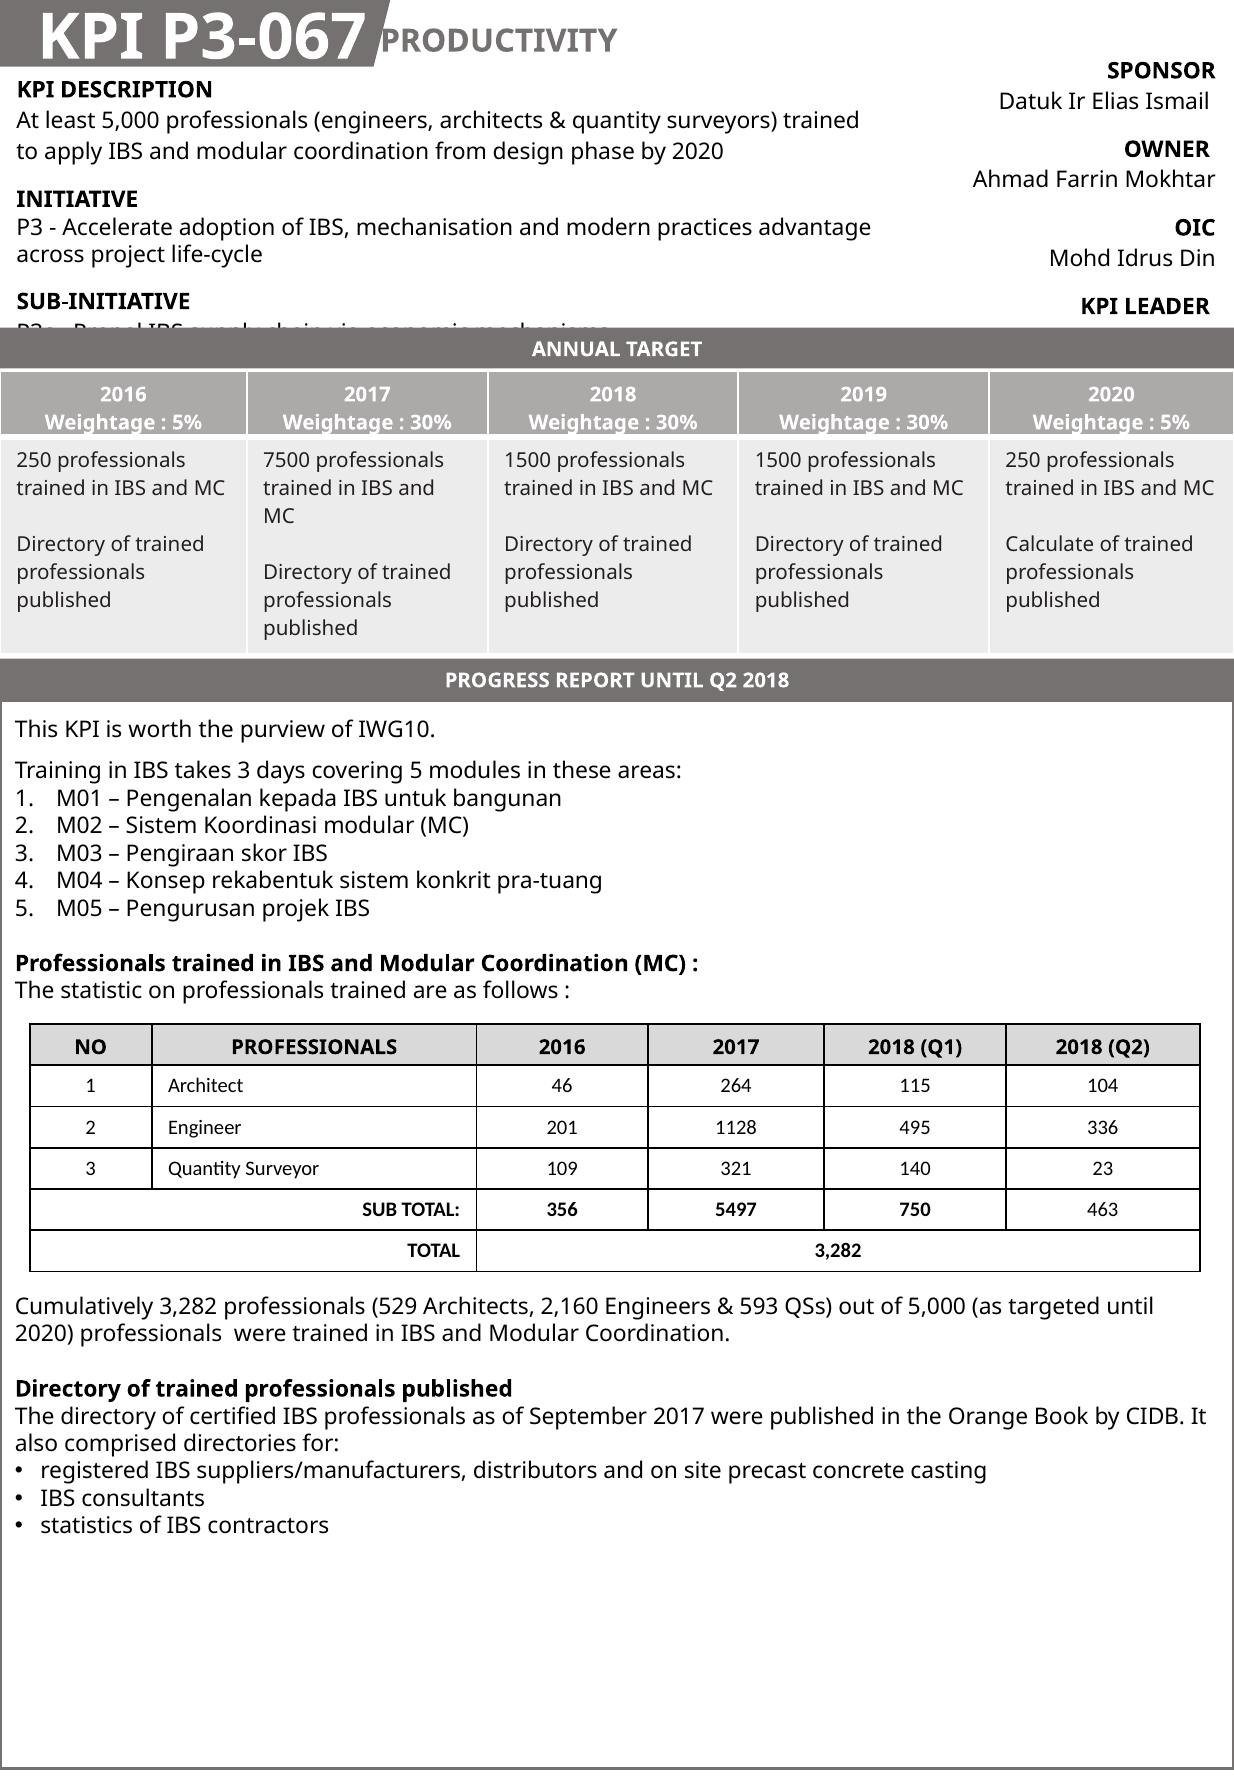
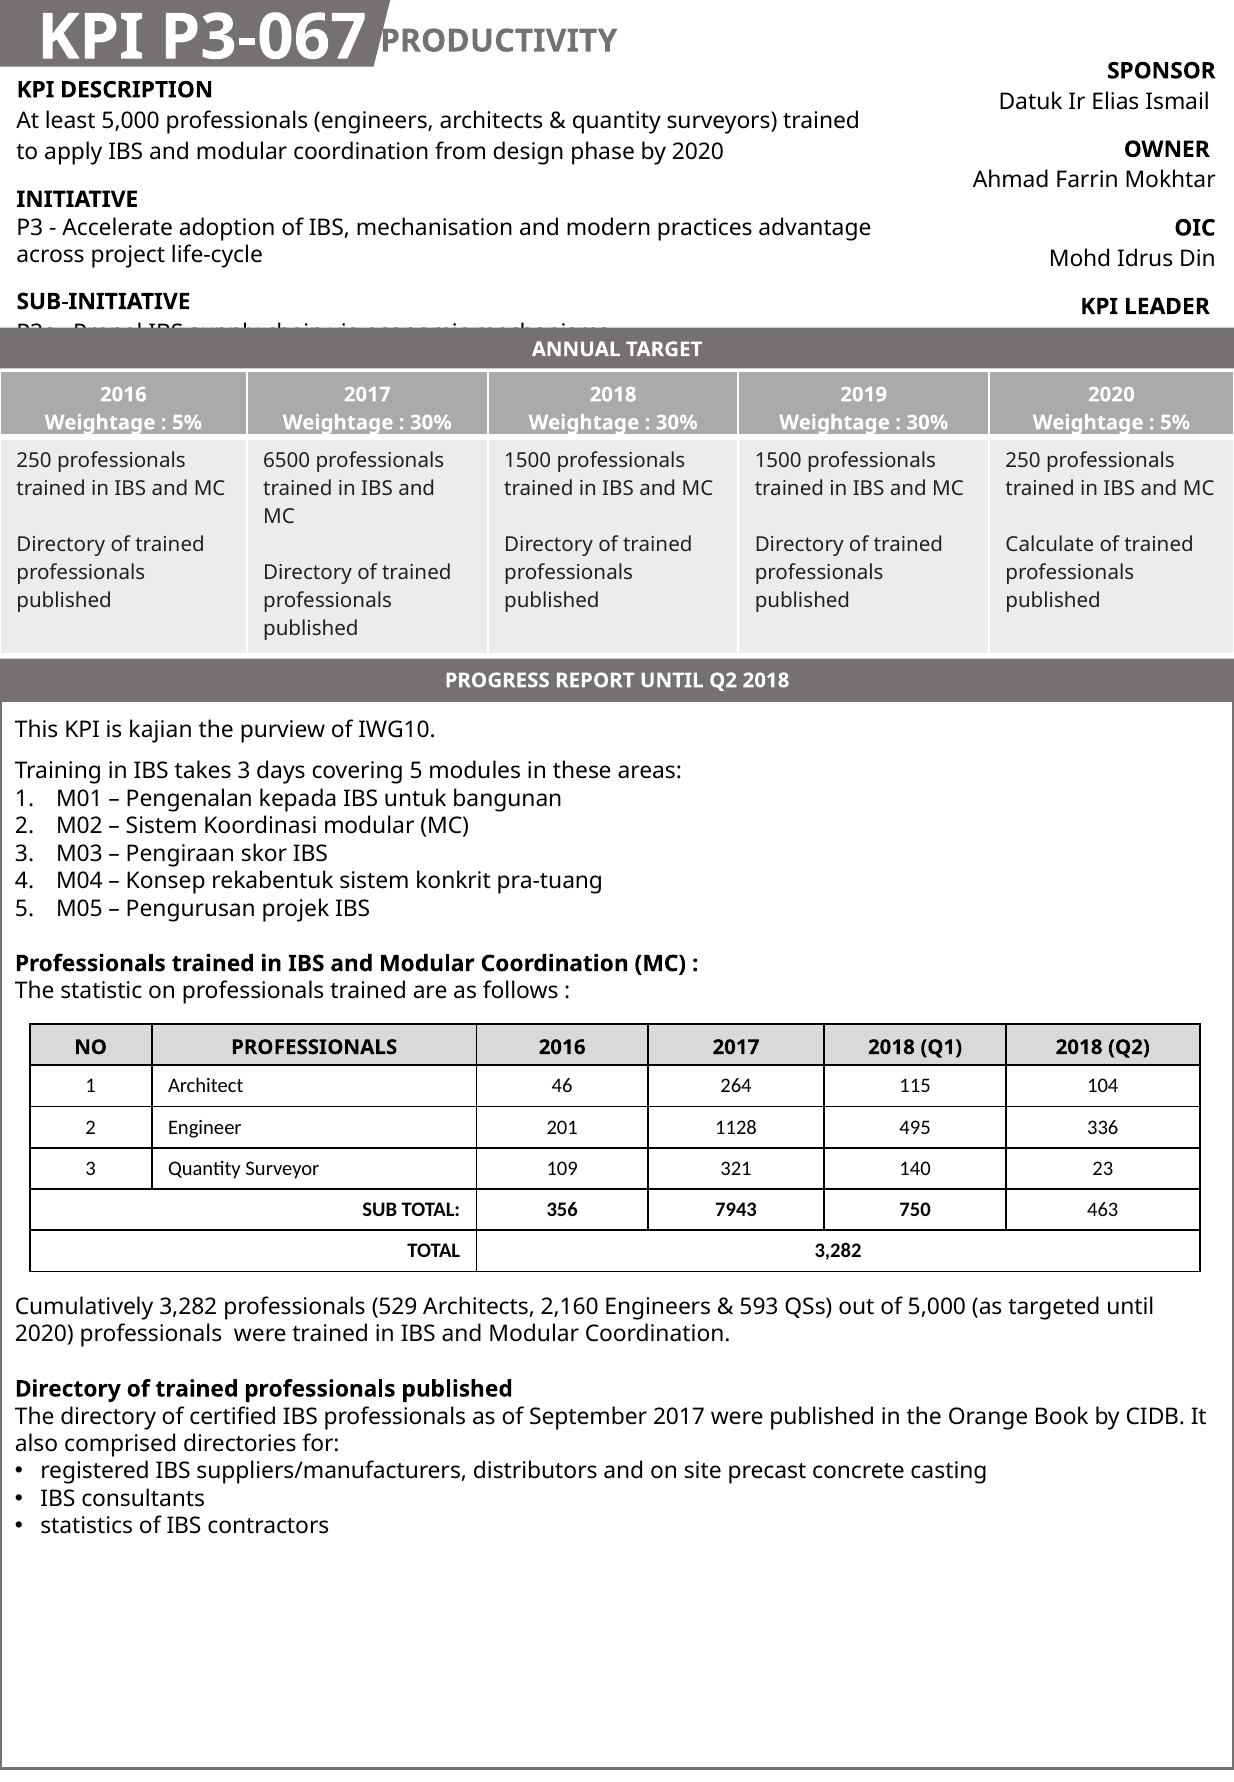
7500: 7500 -> 6500 (287, 461)
worth: worth -> kajian (161, 730)
5497: 5497 -> 7943 (736, 1210)
